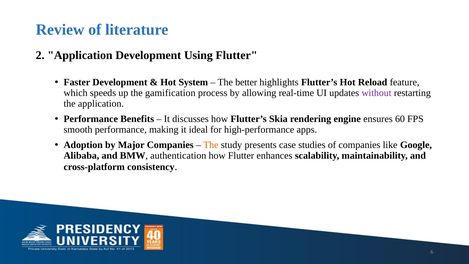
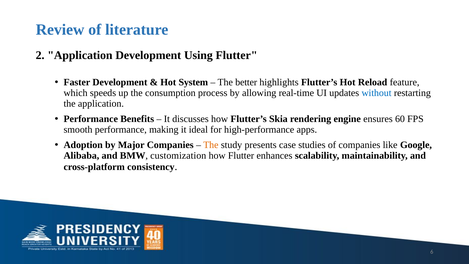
gamification: gamification -> consumption (170, 93)
without colour: purple -> blue (377, 93)
authentication: authentication -> customization (178, 155)
